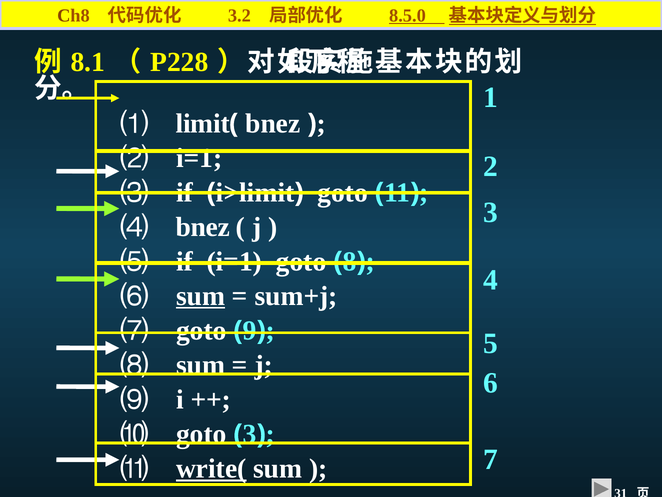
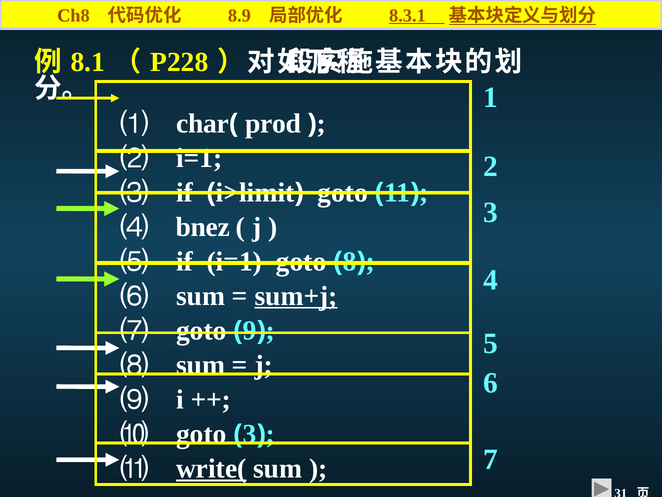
3.2: 3.2 -> 8.9 (239, 16)
8.5.0: 8.5.0 -> 8.3.1 (407, 16)
limit: limit -> char (203, 123)
bnez: bnez -> prod (273, 123)
sum underline: present -> none (201, 296)
sum+j underline: none -> present (296, 296)
